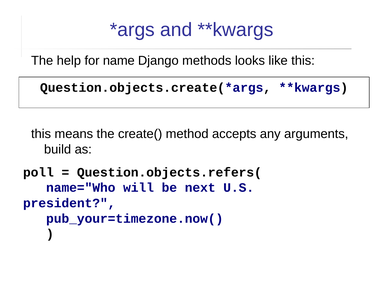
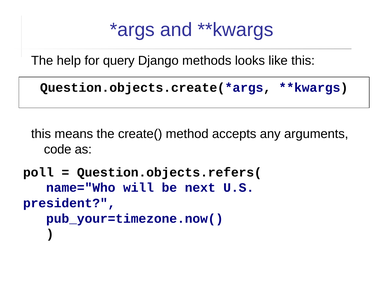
name: name -> query (119, 61)
build: build -> code (58, 149)
